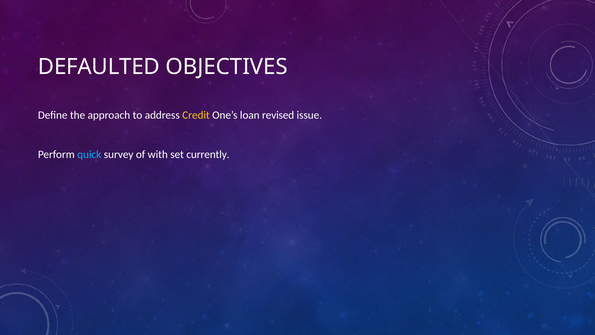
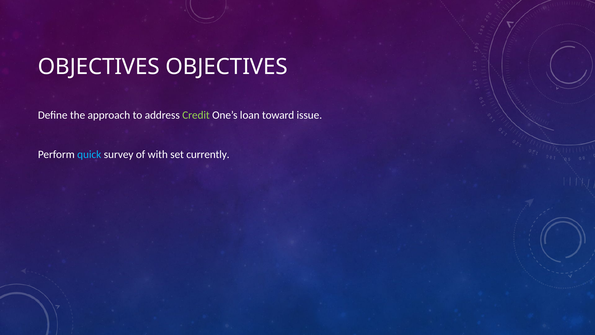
DEFAULTED: DEFAULTED -> OBJECTIVES (99, 67)
Credit colour: yellow -> light green (196, 115)
revised: revised -> toward (278, 115)
